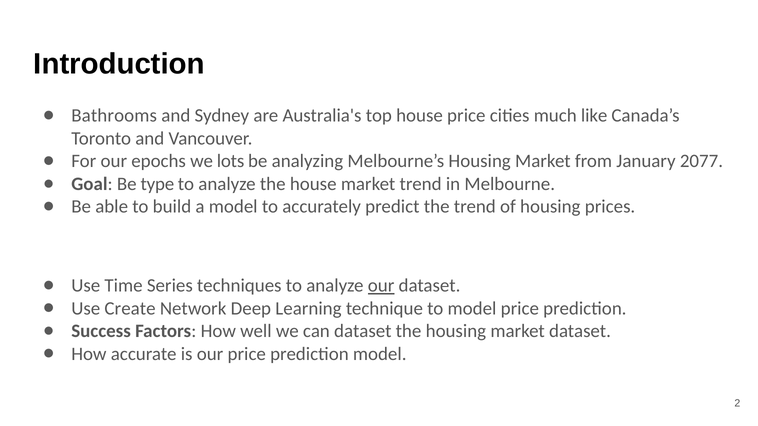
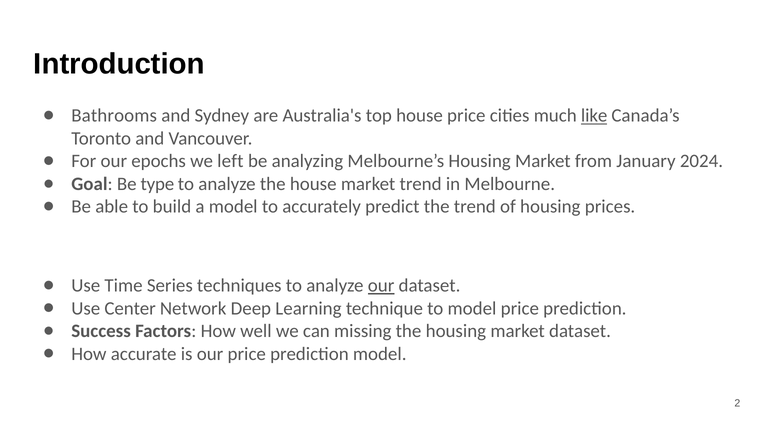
like underline: none -> present (594, 116)
lots: lots -> left (230, 161)
2077: 2077 -> 2024 (701, 161)
Create: Create -> Center (130, 309)
can dataset: dataset -> missing (363, 331)
